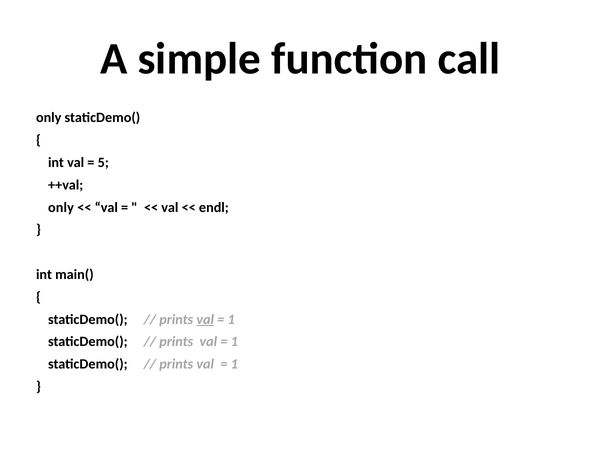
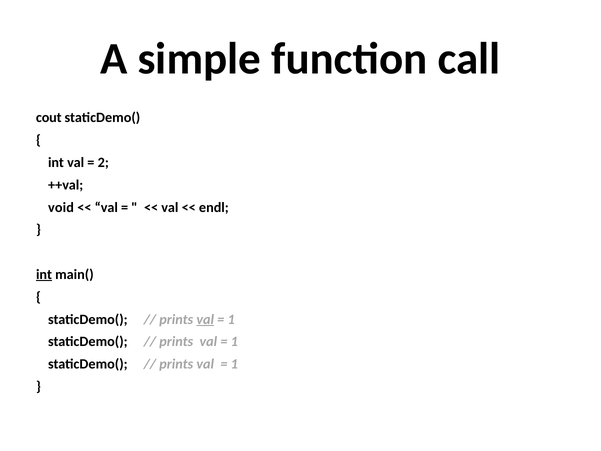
only: only -> cout (49, 118)
5: 5 -> 2 (103, 162)
only: only -> void (61, 207)
int underline: none -> present (44, 274)
